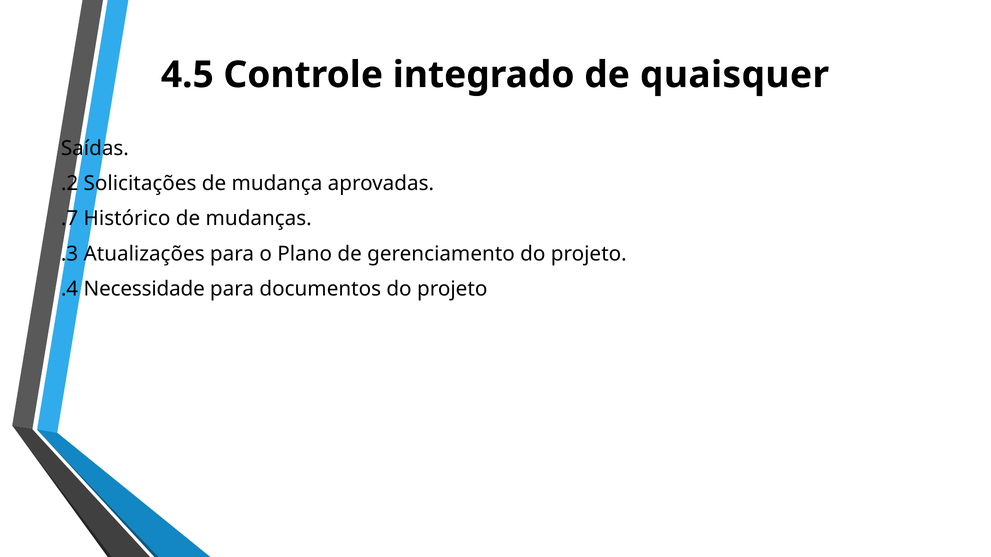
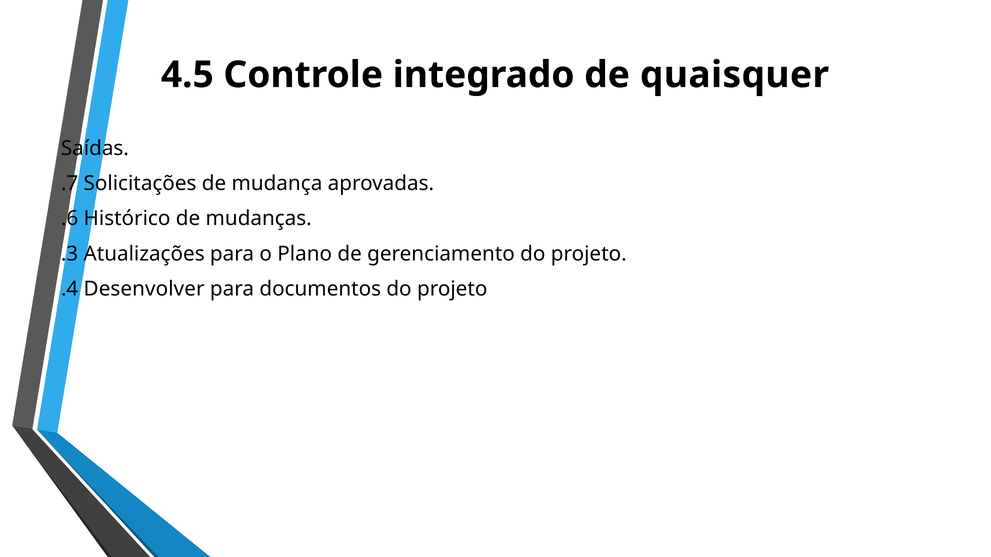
.2: .2 -> .7 (70, 184)
.7: .7 -> .6 (70, 219)
Necessidade: Necessidade -> Desenvolver (144, 289)
